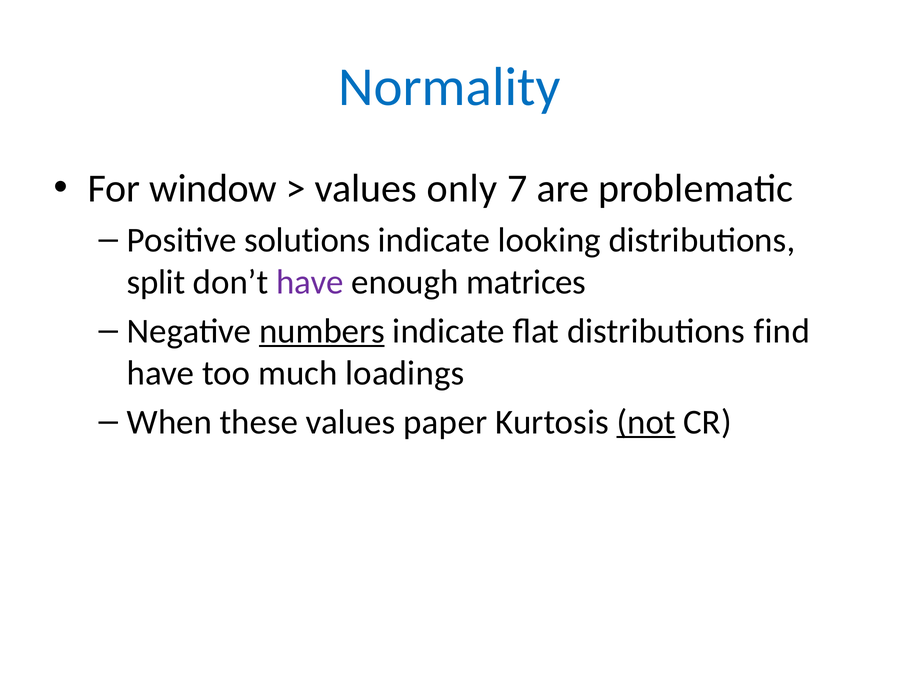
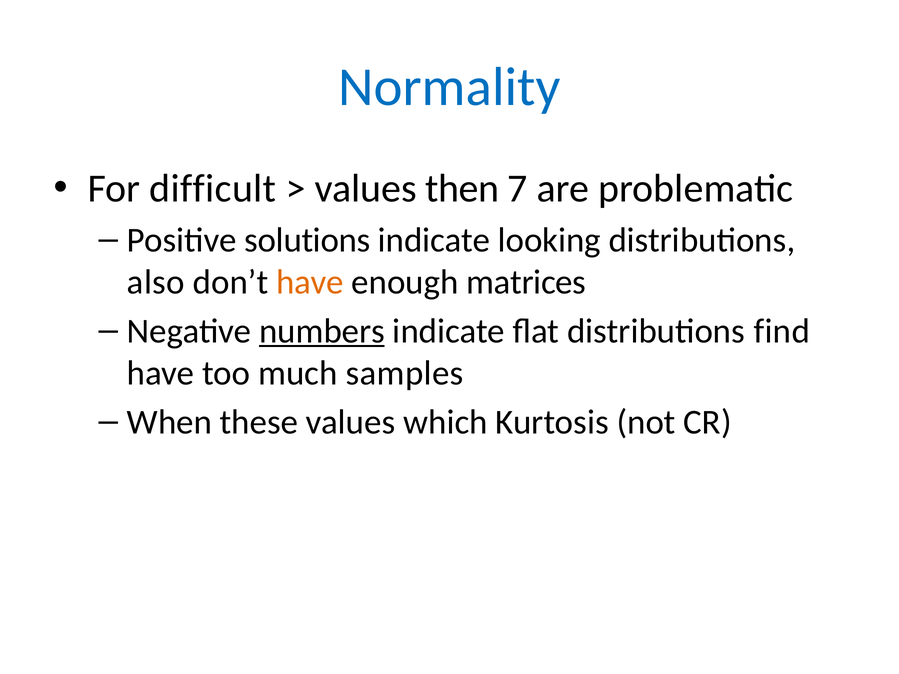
window: window -> difficult (213, 189)
only: only -> then (462, 189)
split: split -> also (156, 282)
have colour: purple -> orange (310, 282)
loadings: loadings -> samples (405, 373)
paper: paper -> which (445, 422)
not underline: present -> none (646, 422)
